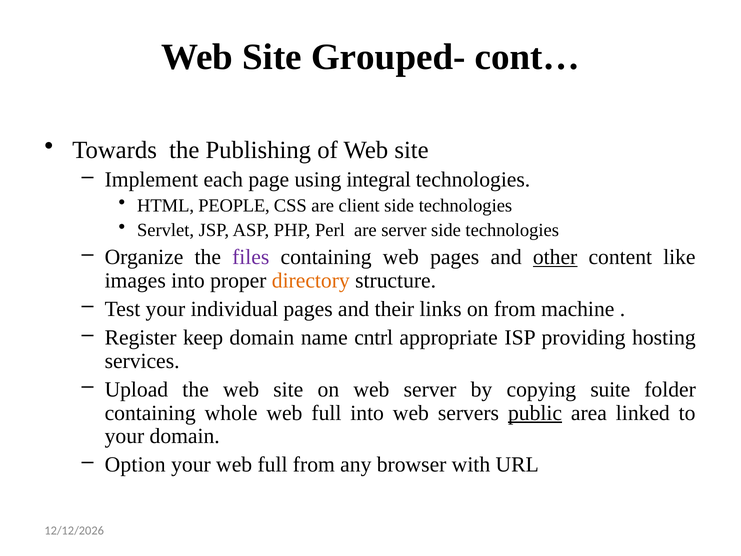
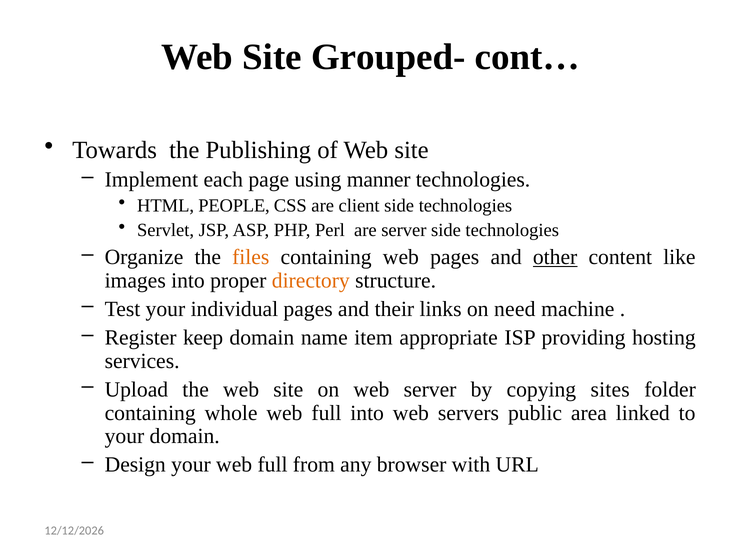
integral: integral -> manner (379, 180)
files colour: purple -> orange (251, 257)
on from: from -> need (515, 309)
cntrl: cntrl -> item (374, 338)
suite: suite -> sites (610, 389)
public underline: present -> none (535, 413)
Option: Option -> Design (135, 465)
